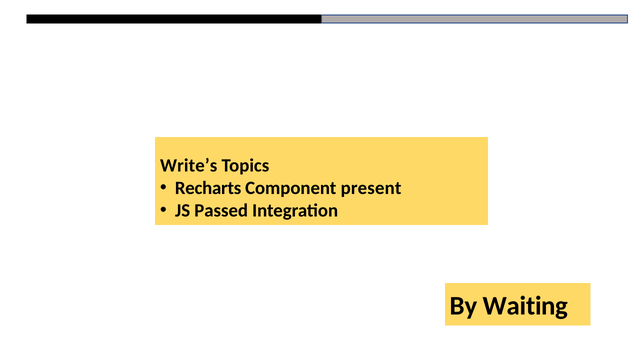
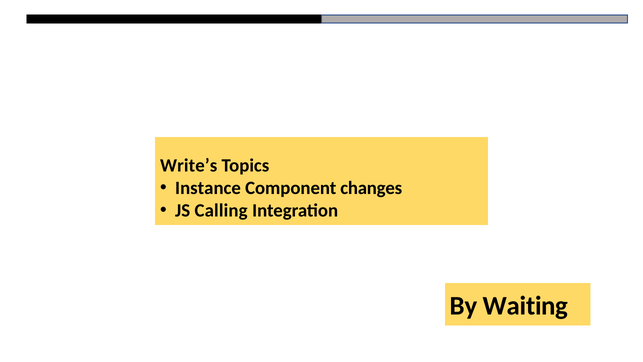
Recharts: Recharts -> Instance (208, 188)
present: present -> changes (371, 188)
Passed: Passed -> Calling (221, 210)
